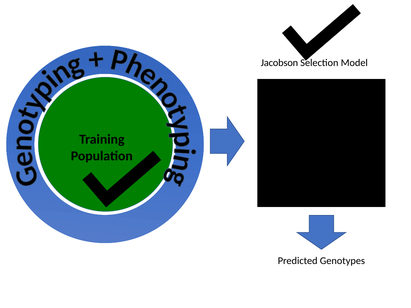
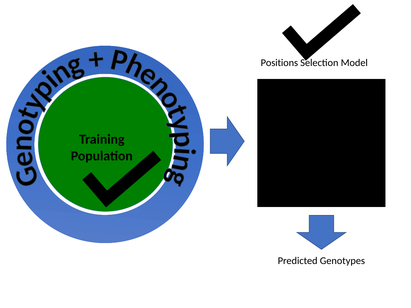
Jacobson: Jacobson -> Positions (279, 63)
